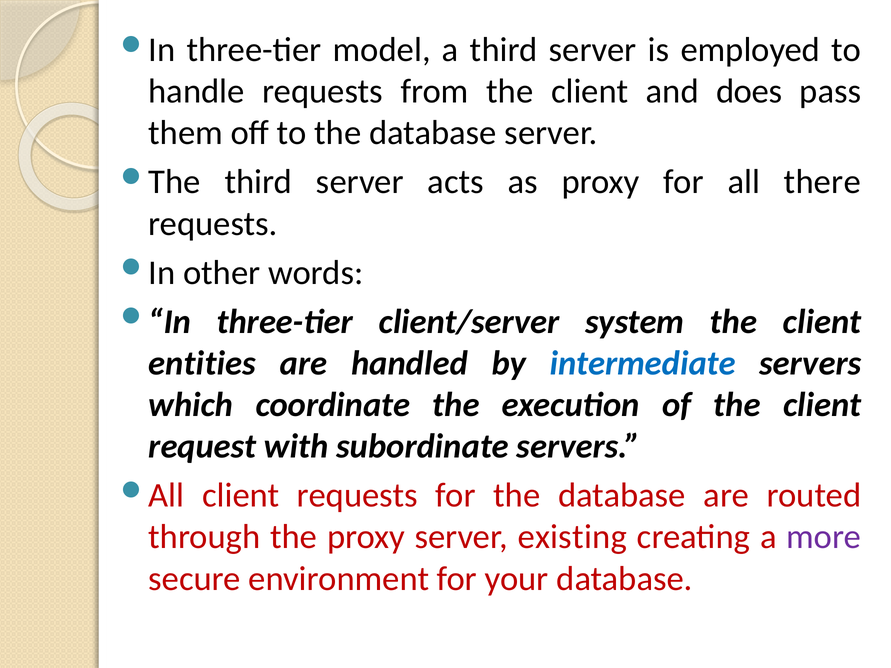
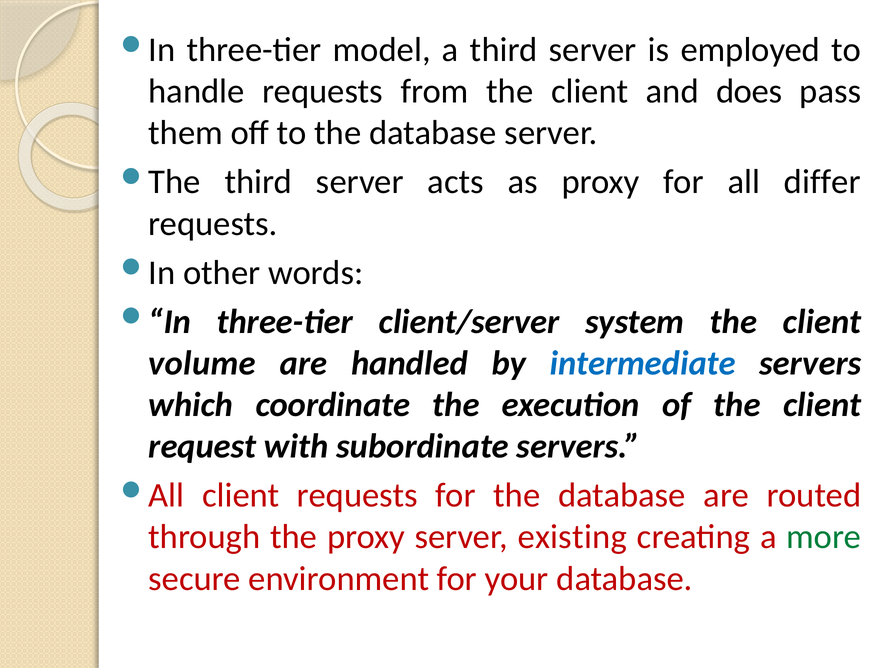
there: there -> differ (822, 182)
entities: entities -> volume (202, 363)
more colour: purple -> green (824, 537)
